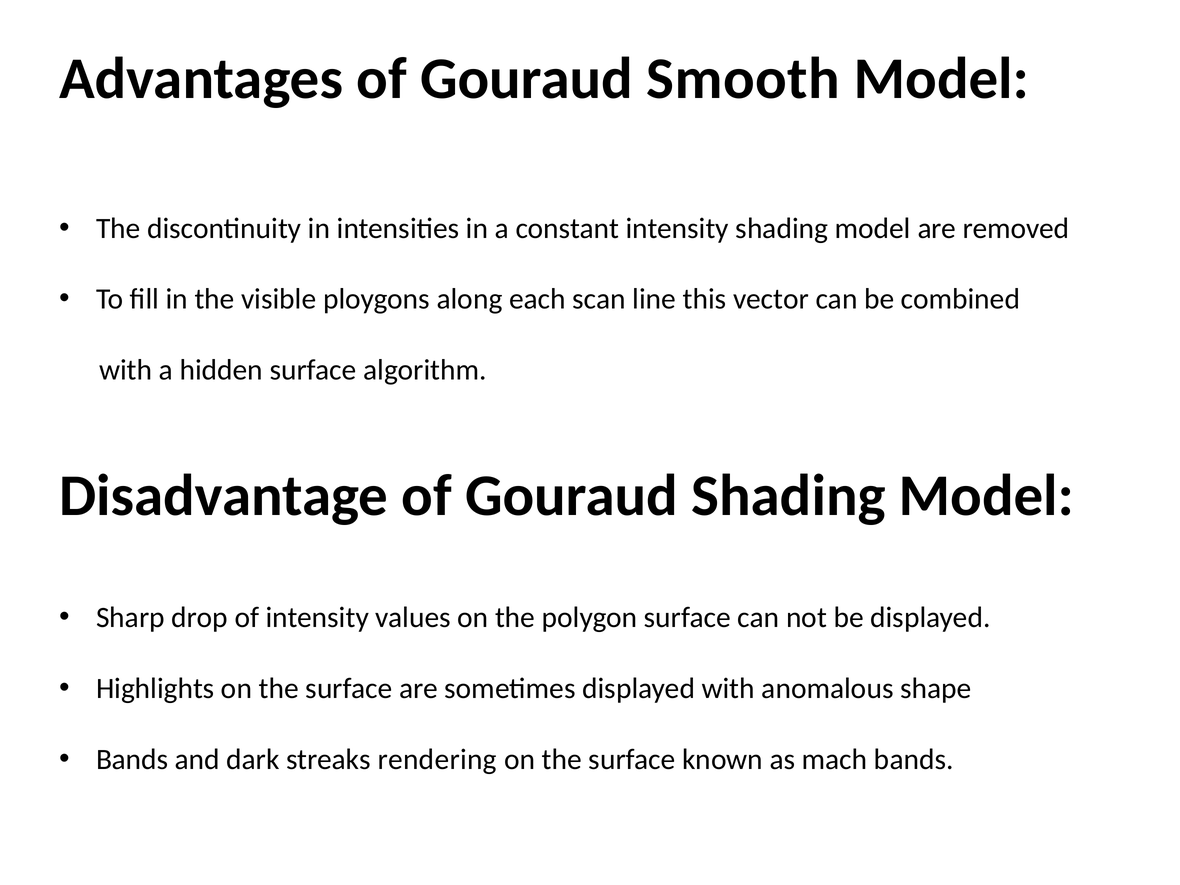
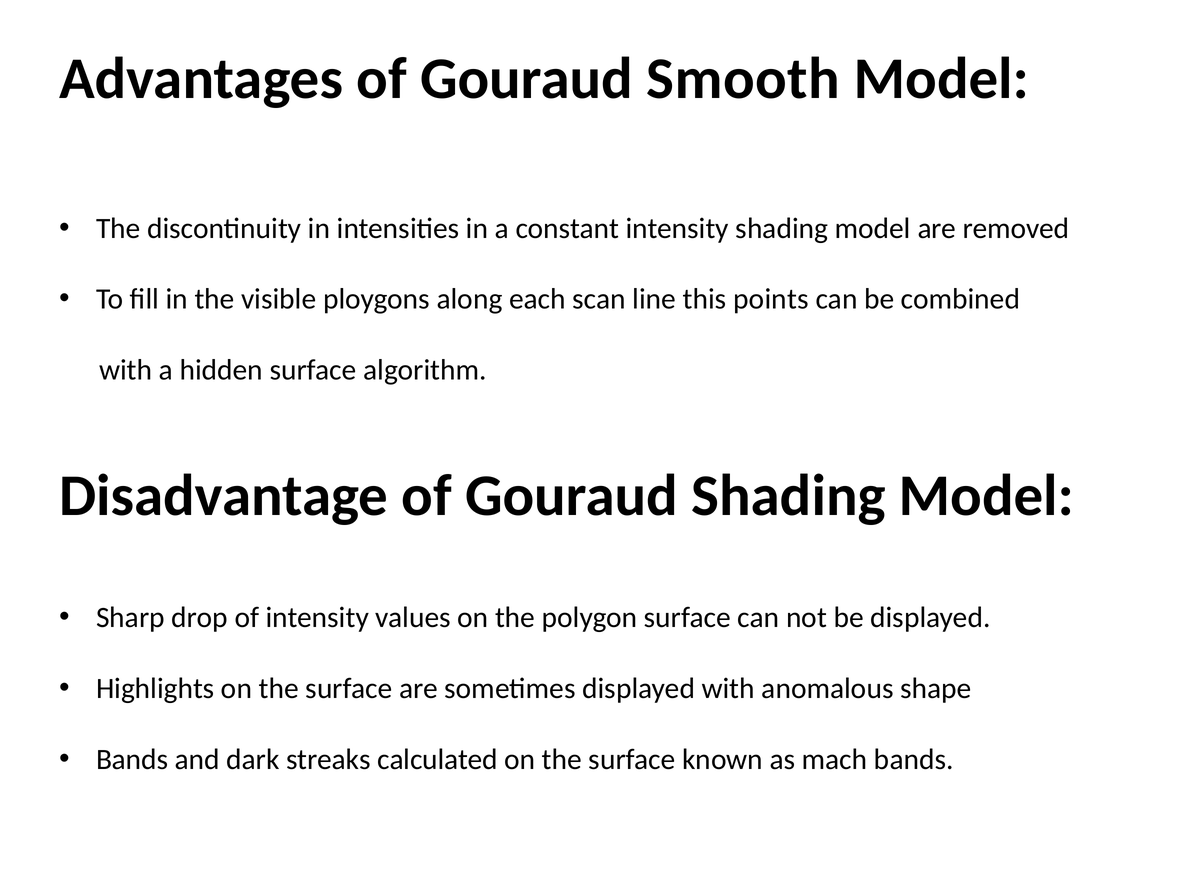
vector: vector -> points (771, 299)
rendering: rendering -> calculated (437, 759)
